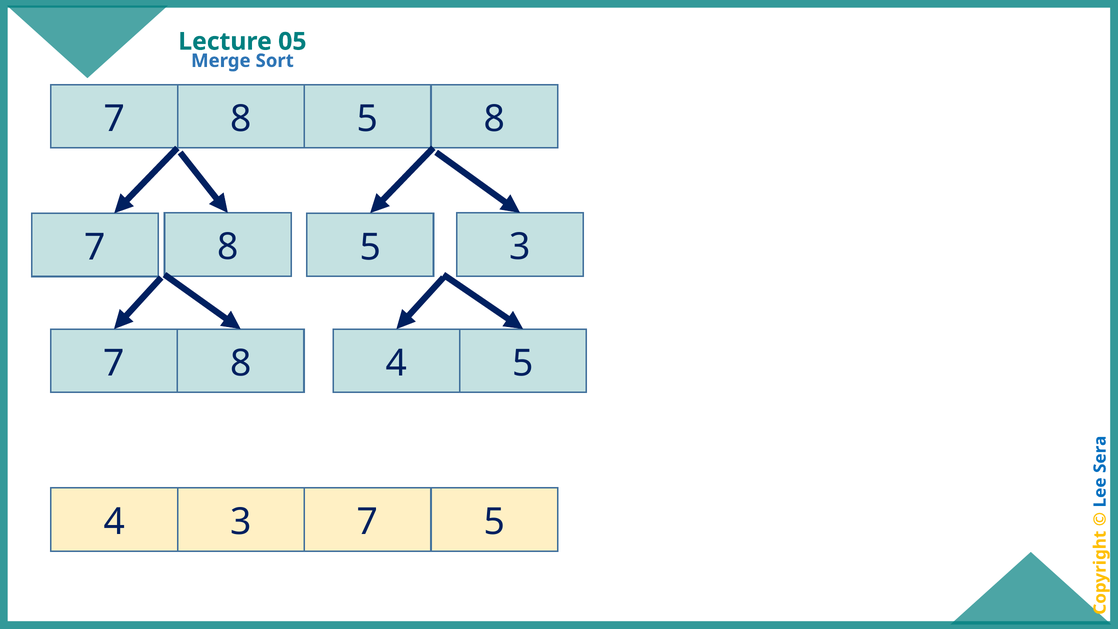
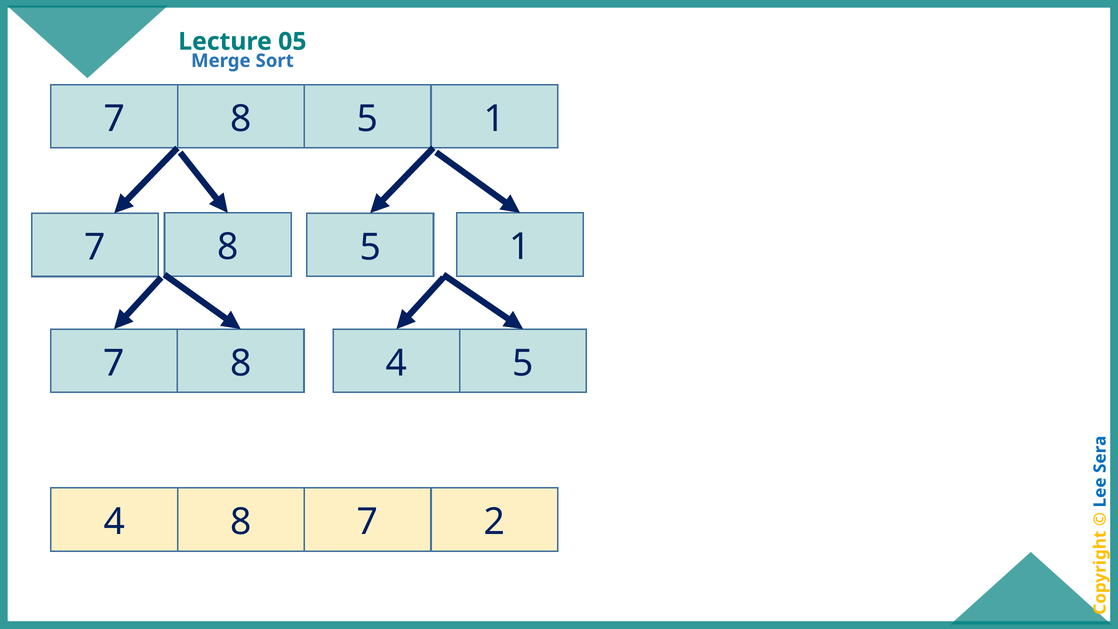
8: 8 -> 1 (494, 119)
8 5 3: 3 -> 1 (520, 247)
4 3: 3 -> 8 (241, 522)
7 5: 5 -> 2 (494, 522)
